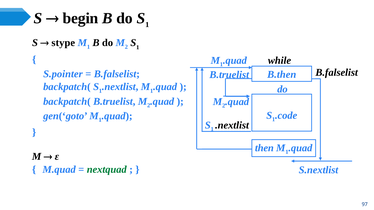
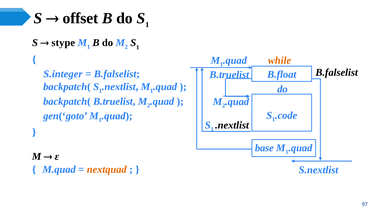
begin: begin -> offset (80, 18)
while colour: black -> orange (280, 61)
S.pointer: S.pointer -> S.integer (63, 74)
B.then: B.then -> B.float (282, 75)
then: then -> base (264, 148)
nextquad colour: green -> orange (107, 170)
